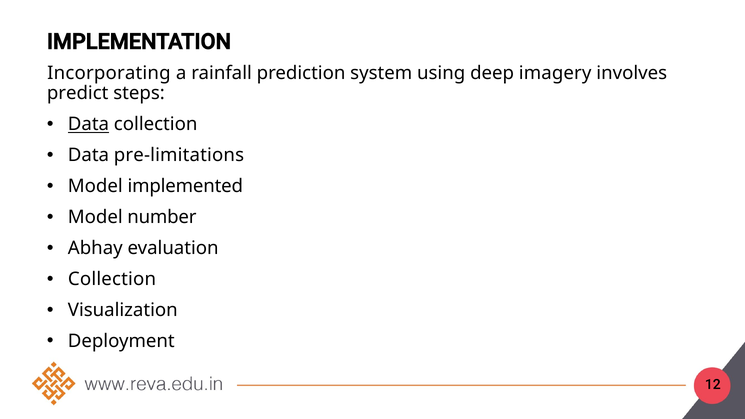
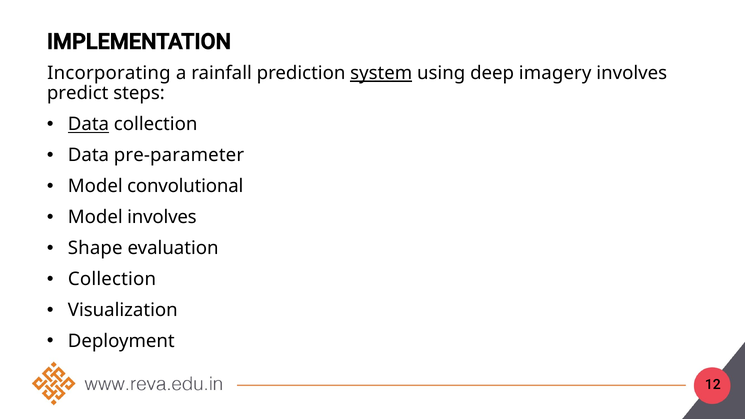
system underline: none -> present (381, 73)
pre-limitations: pre-limitations -> pre-parameter (179, 155)
implemented: implemented -> convolutional (185, 186)
Model number: number -> involves (162, 217)
Abhay: Abhay -> Shape (95, 248)
